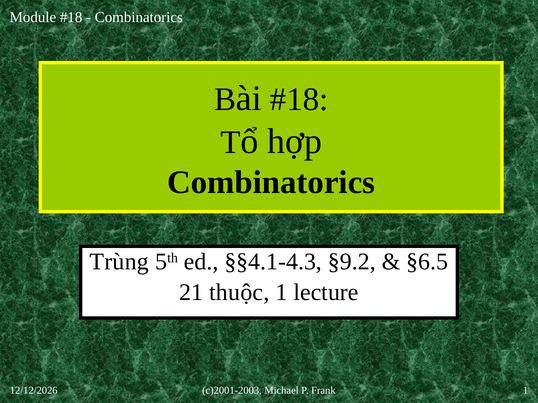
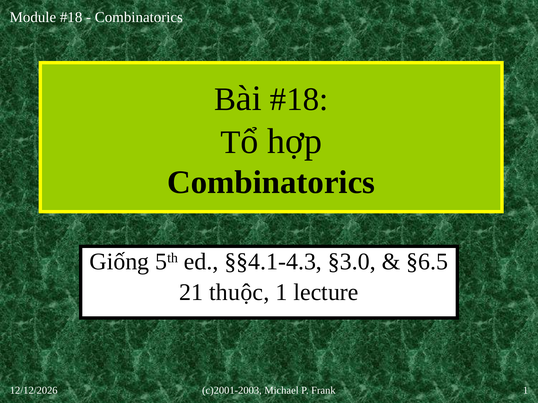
Trùng: Trùng -> Giống (119, 262)
§9.2: §9.2 -> §3.0 (352, 262)
